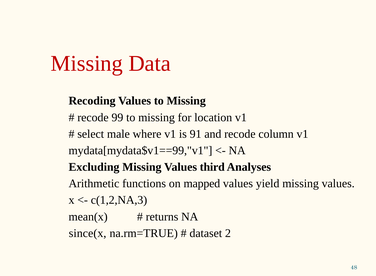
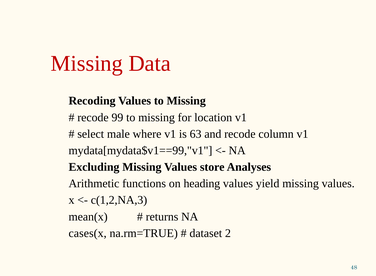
91: 91 -> 63 (196, 134)
third: third -> store (212, 167)
mapped: mapped -> heading (202, 183)
since(x: since(x -> cases(x (88, 233)
